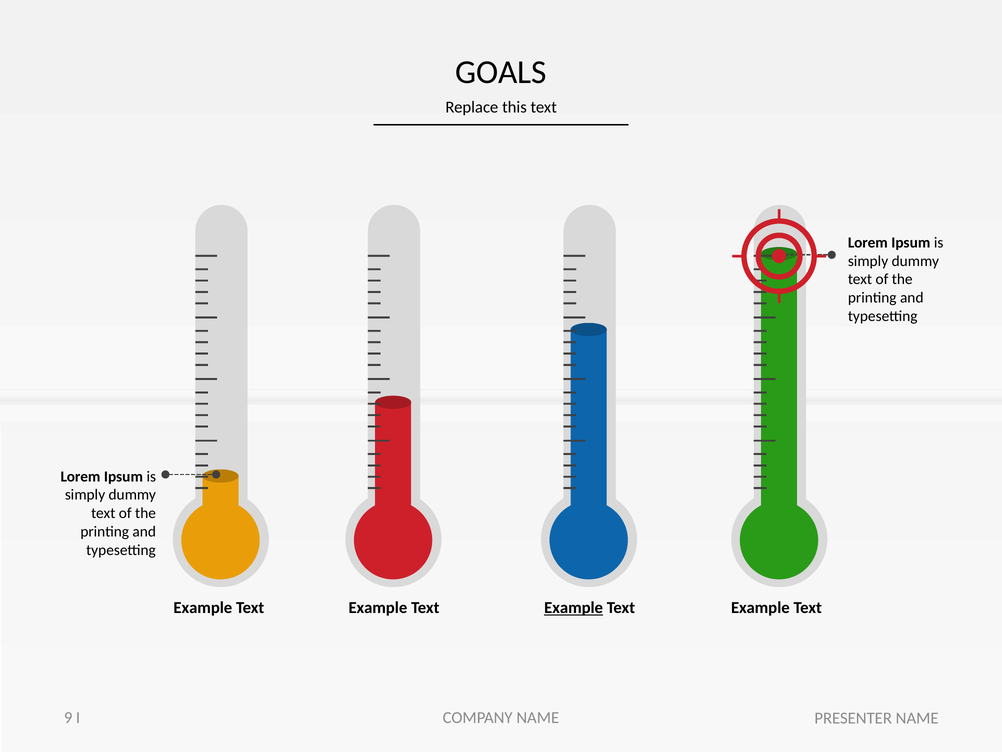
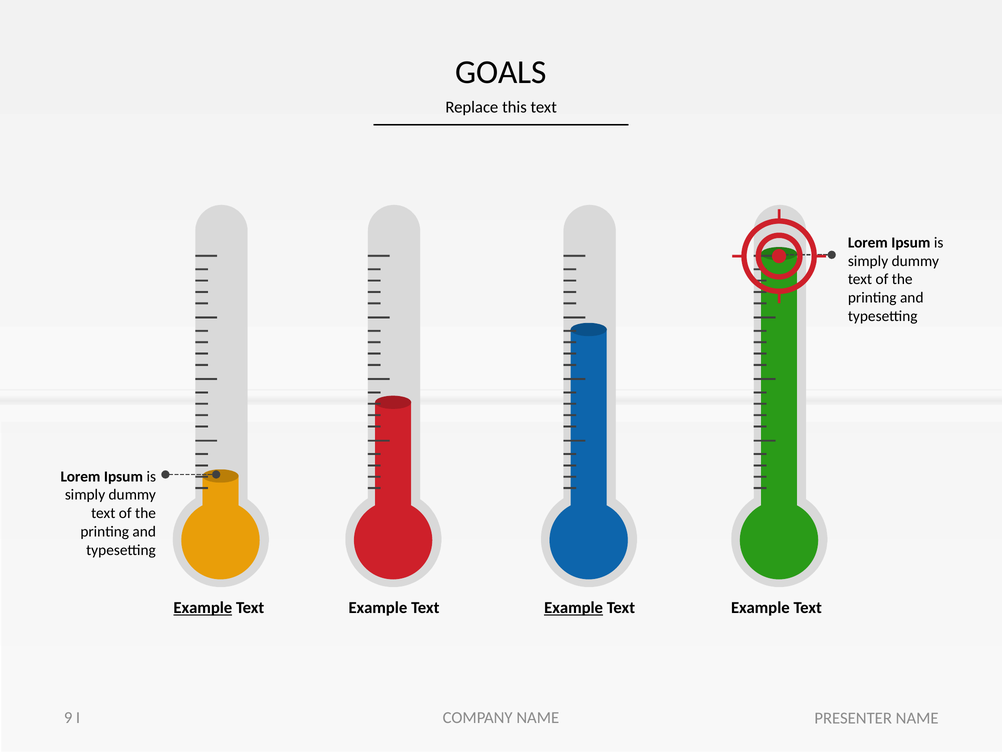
Example underline: none -> present (203, 608)
